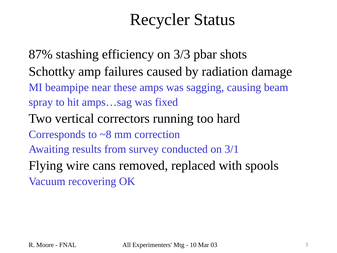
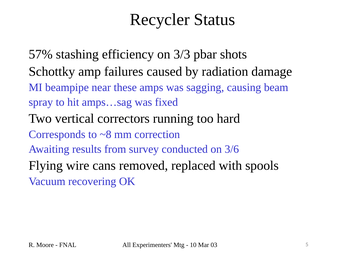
87%: 87% -> 57% (41, 54)
3/1: 3/1 -> 3/6 (232, 149)
